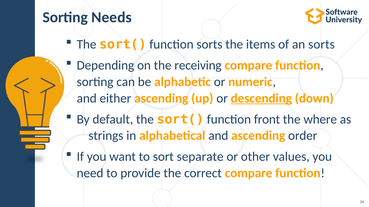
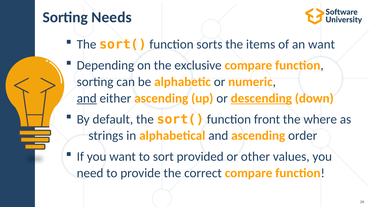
an sorts: sorts -> want (322, 45)
receiving: receiving -> exclusive (198, 66)
and underline: none -> present (87, 98)
separate: separate -> provided (200, 157)
